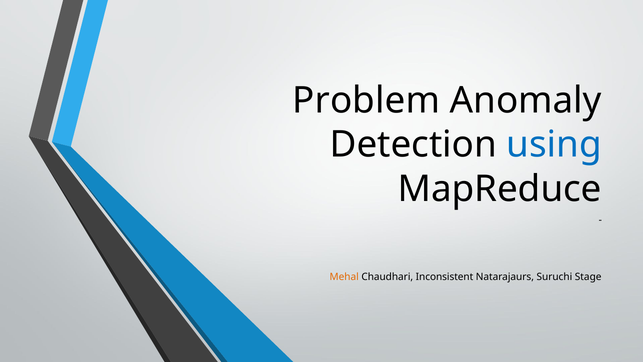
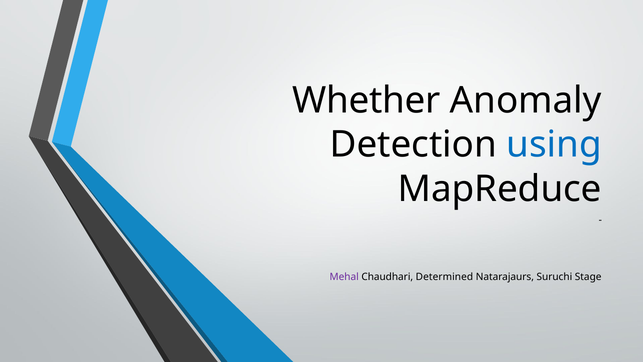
Problem: Problem -> Whether (366, 100)
Mehal colour: orange -> purple (344, 277)
Inconsistent: Inconsistent -> Determined (444, 277)
